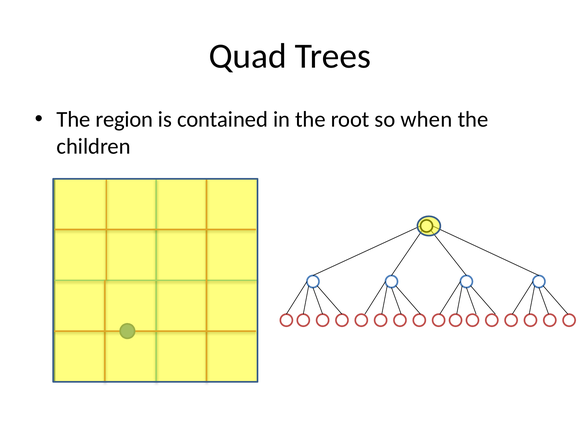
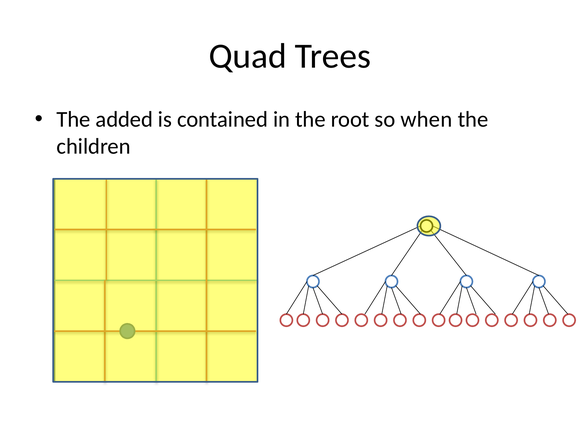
region: region -> added (124, 119)
